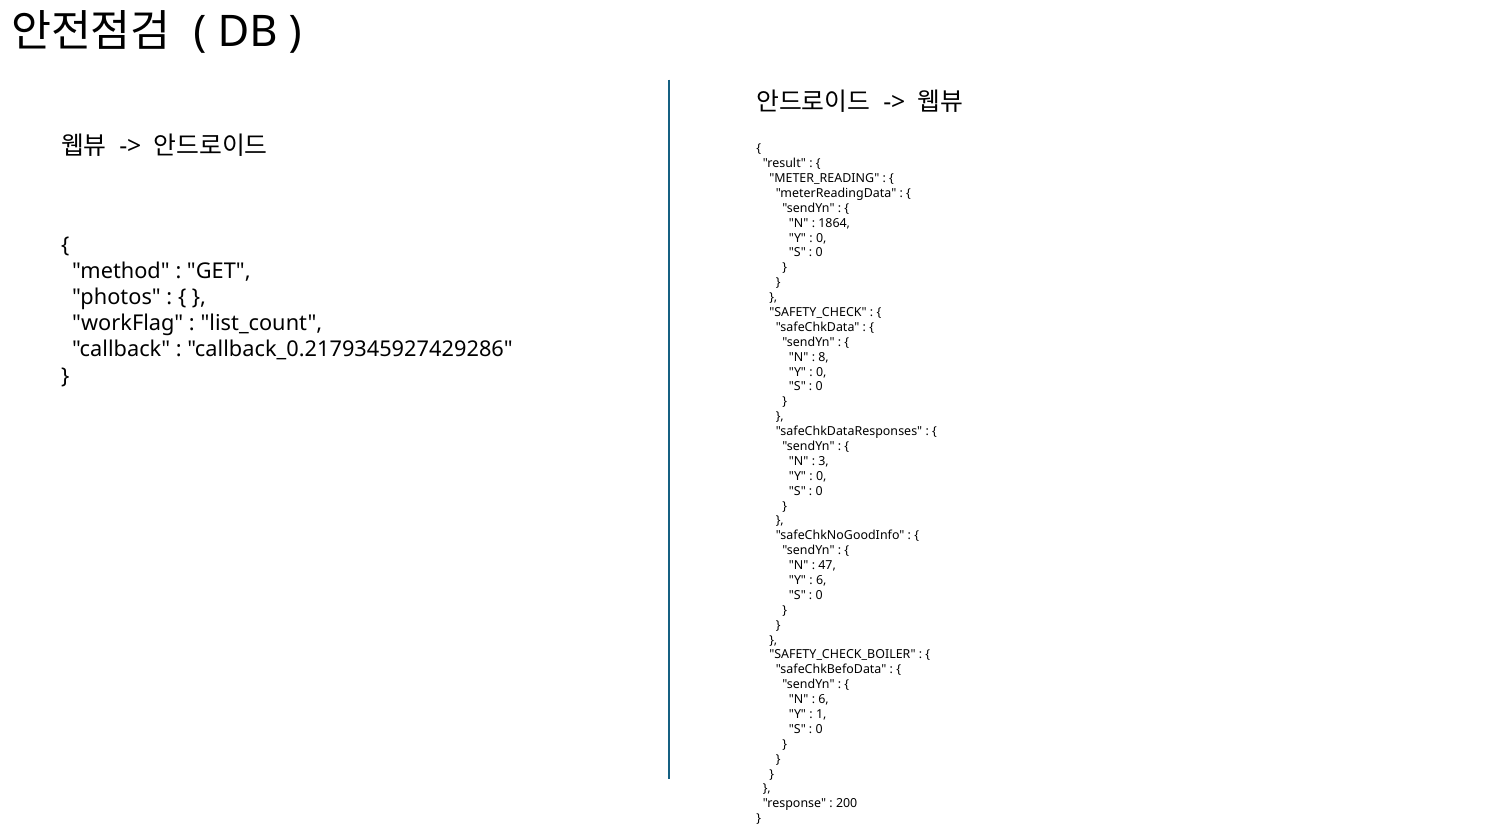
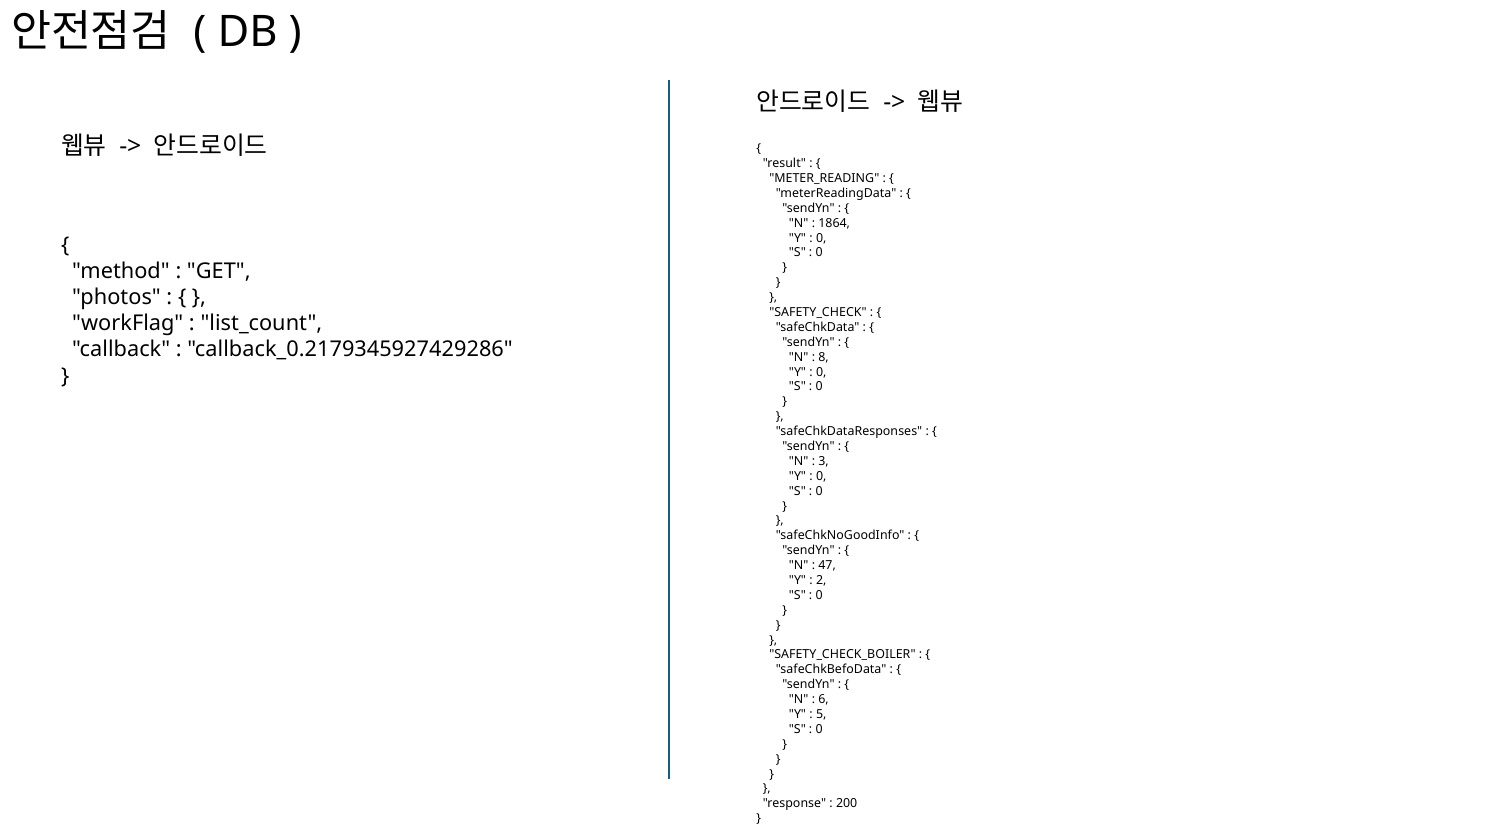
6: 6 -> 2 (821, 580)
1: 1 -> 5 (821, 714)
